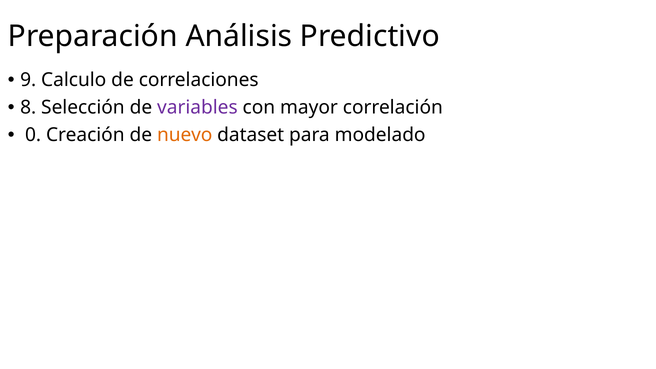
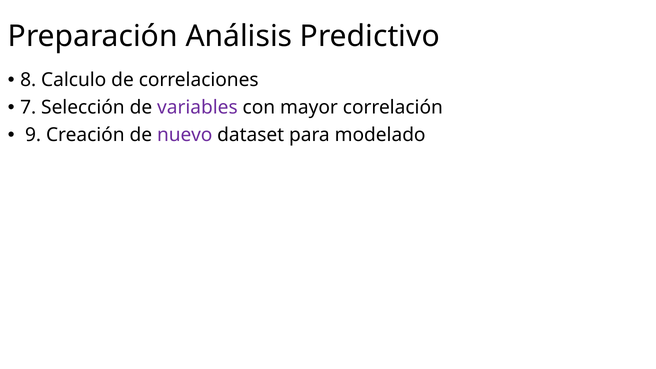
9: 9 -> 8 (28, 80)
8: 8 -> 7 (28, 108)
0: 0 -> 9 (33, 135)
nuevo colour: orange -> purple (185, 135)
